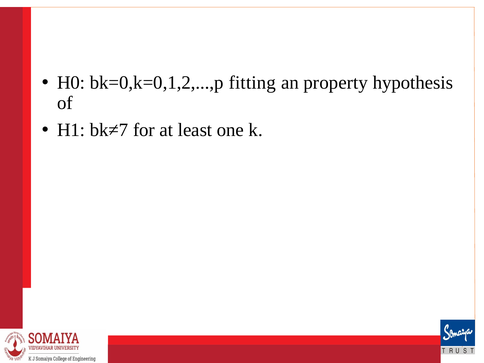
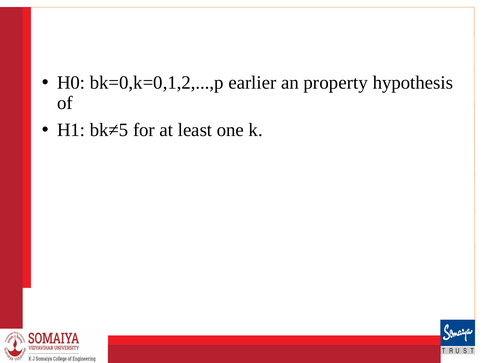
fitting: fitting -> earlier (252, 83)
bk≠7: bk≠7 -> bk≠5 (109, 130)
